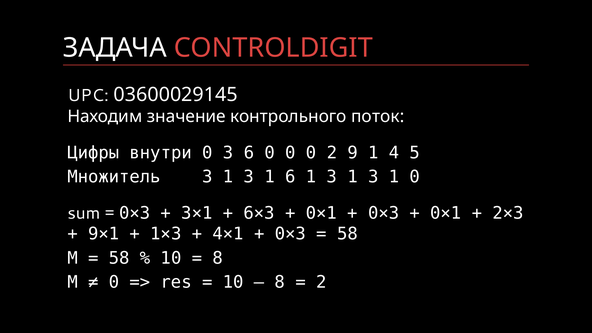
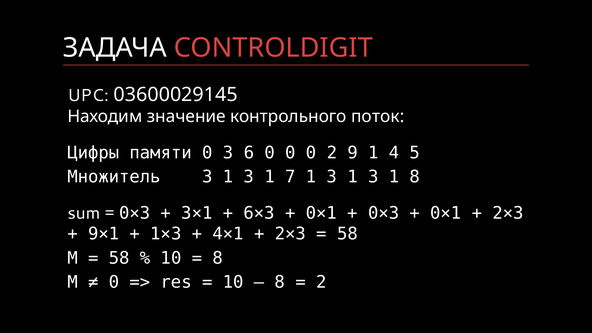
внутри: внутри -> памяти (161, 153)
1 6: 6 -> 7 (290, 177)
1 0: 0 -> 8 (415, 177)
0×3: 0×3 -> 2×3 (290, 234)
